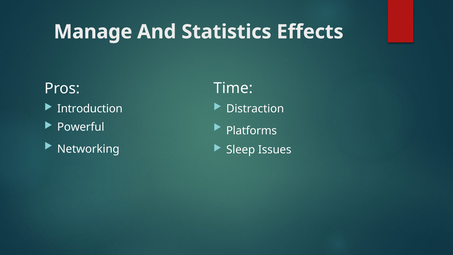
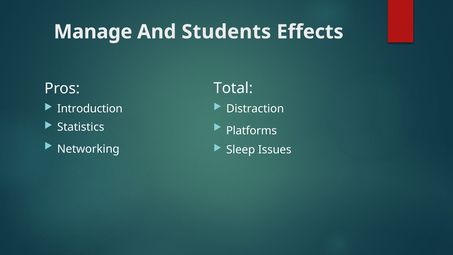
Statistics: Statistics -> Students (226, 32)
Time: Time -> Total (233, 88)
Powerful: Powerful -> Statistics (81, 127)
